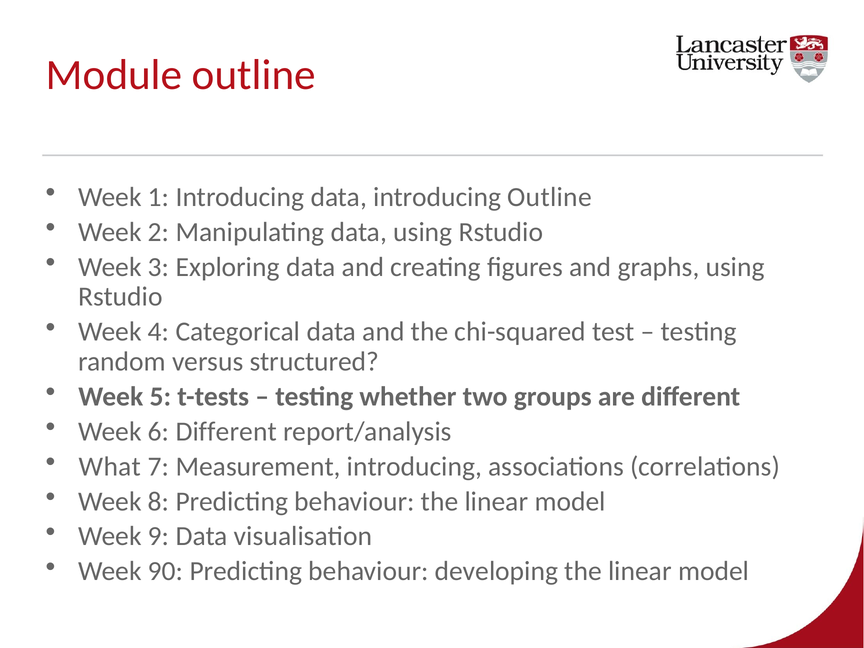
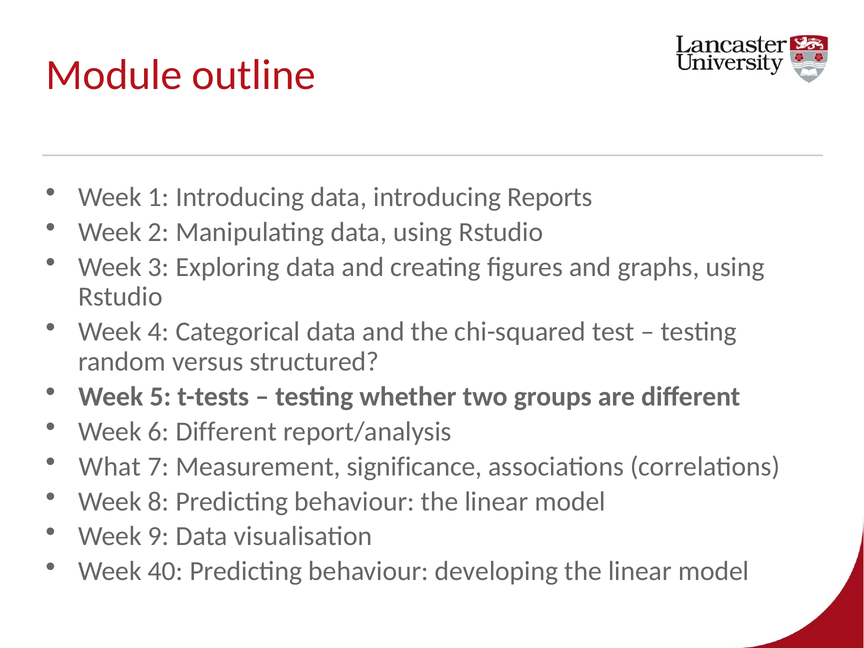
introducing Outline: Outline -> Reports (550, 197)
Measurement introducing: introducing -> significance (414, 466)
90: 90 -> 40 (166, 571)
